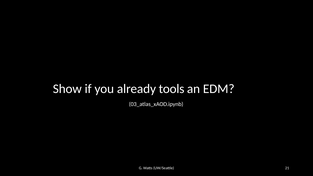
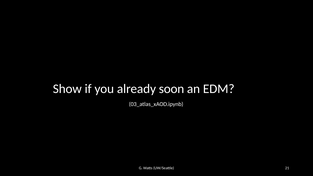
tools: tools -> soon (172, 89)
